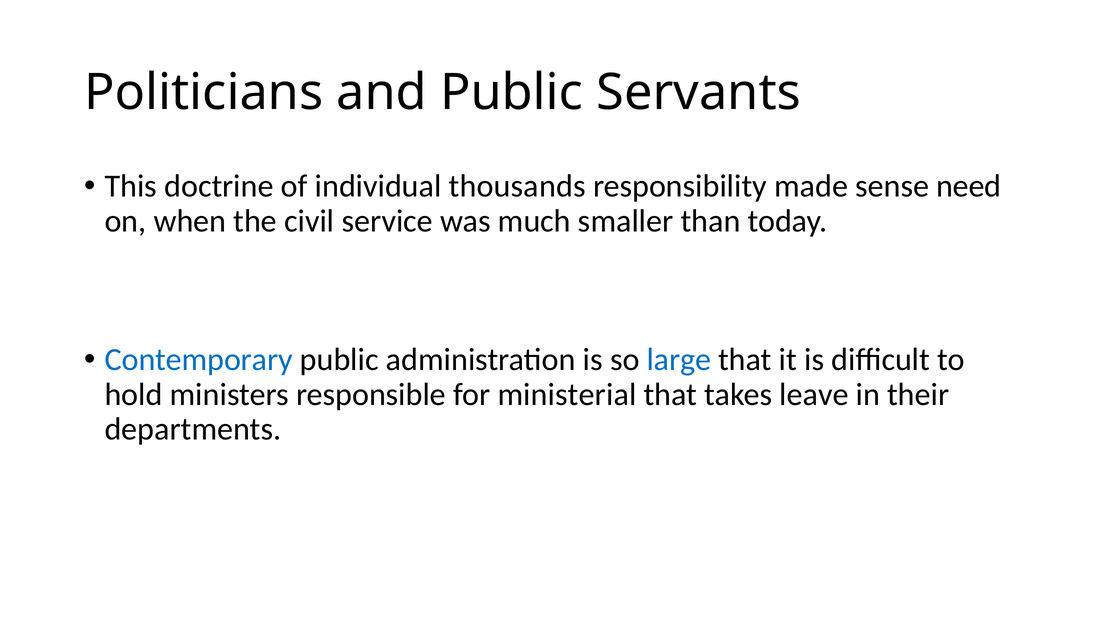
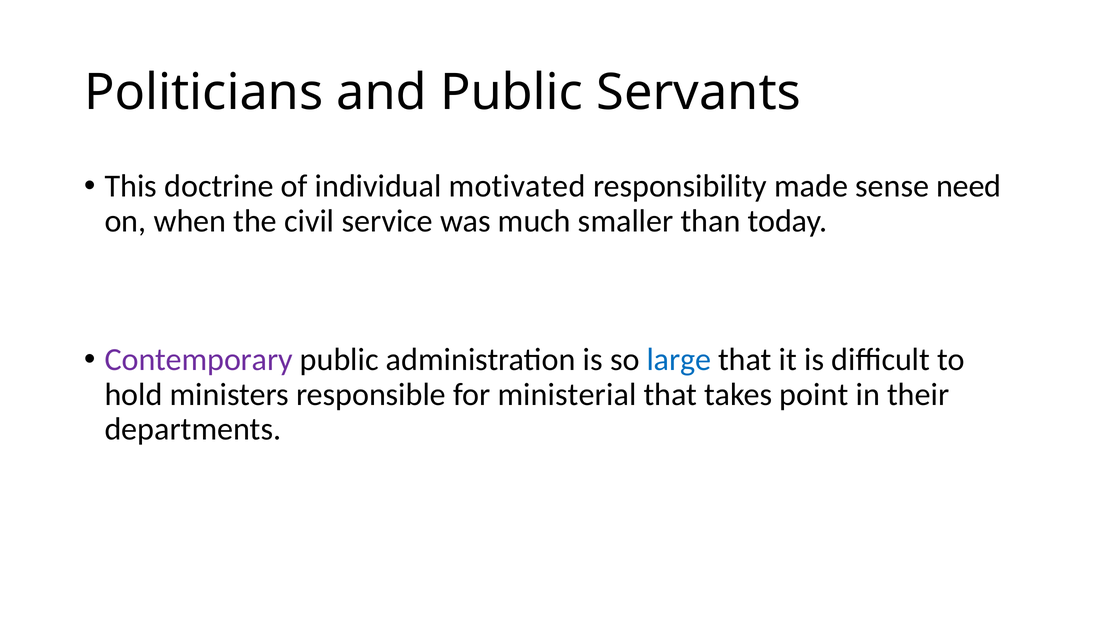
thousands: thousands -> motivated (517, 186)
Contemporary colour: blue -> purple (199, 360)
leave: leave -> point (814, 394)
